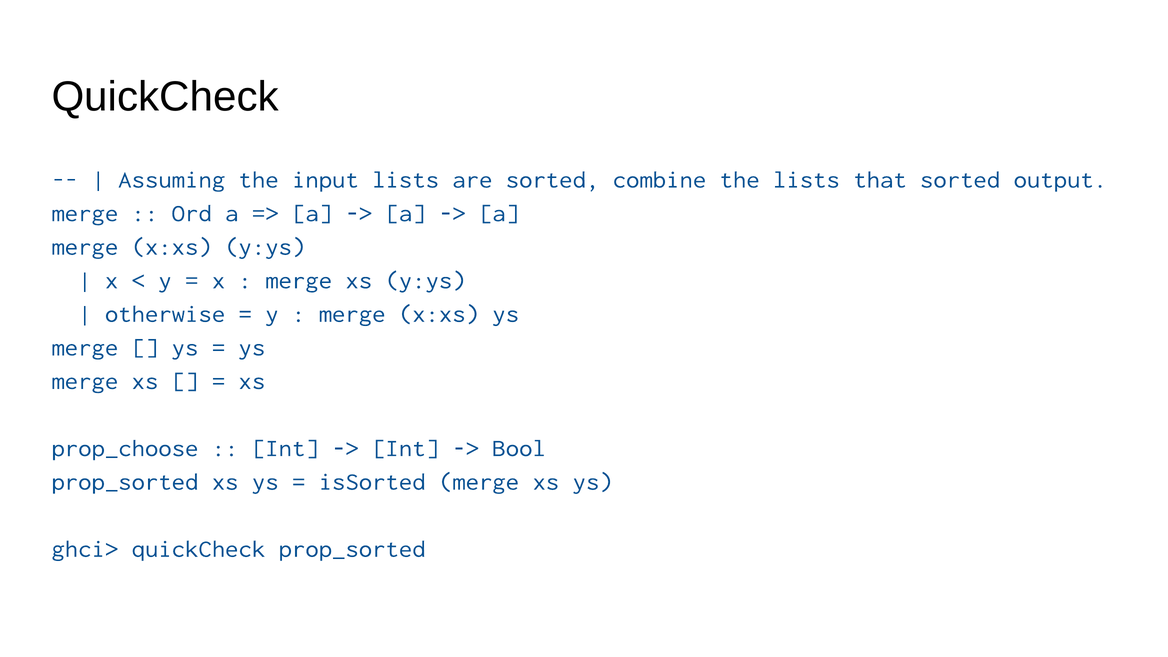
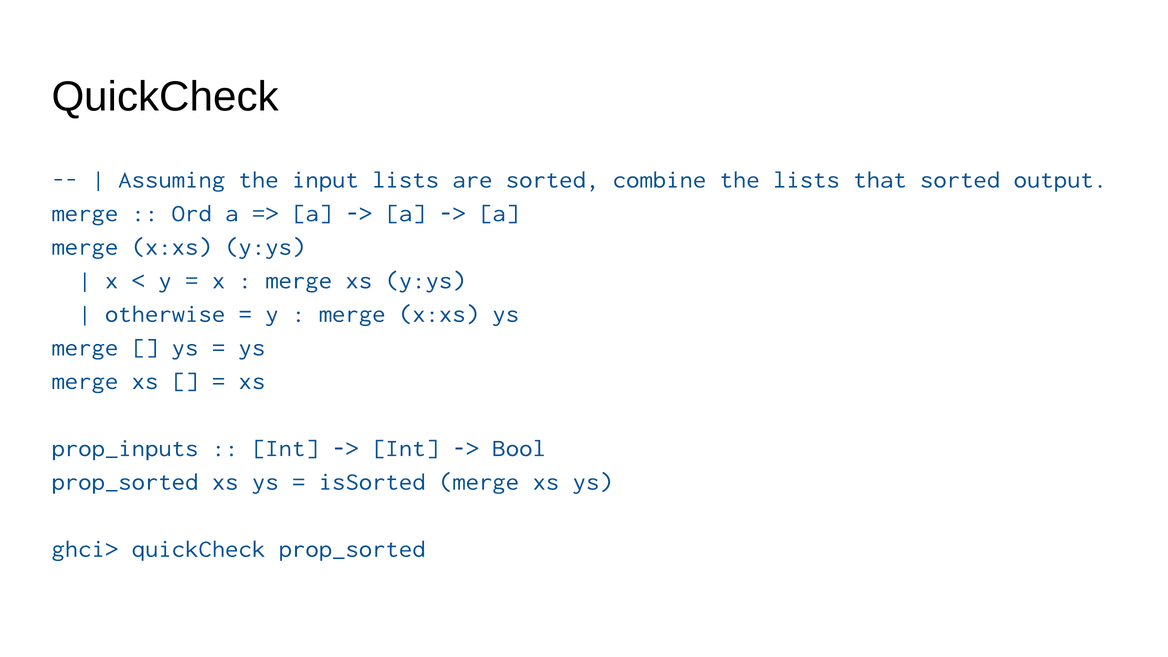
prop_choose: prop_choose -> prop_inputs (125, 448)
